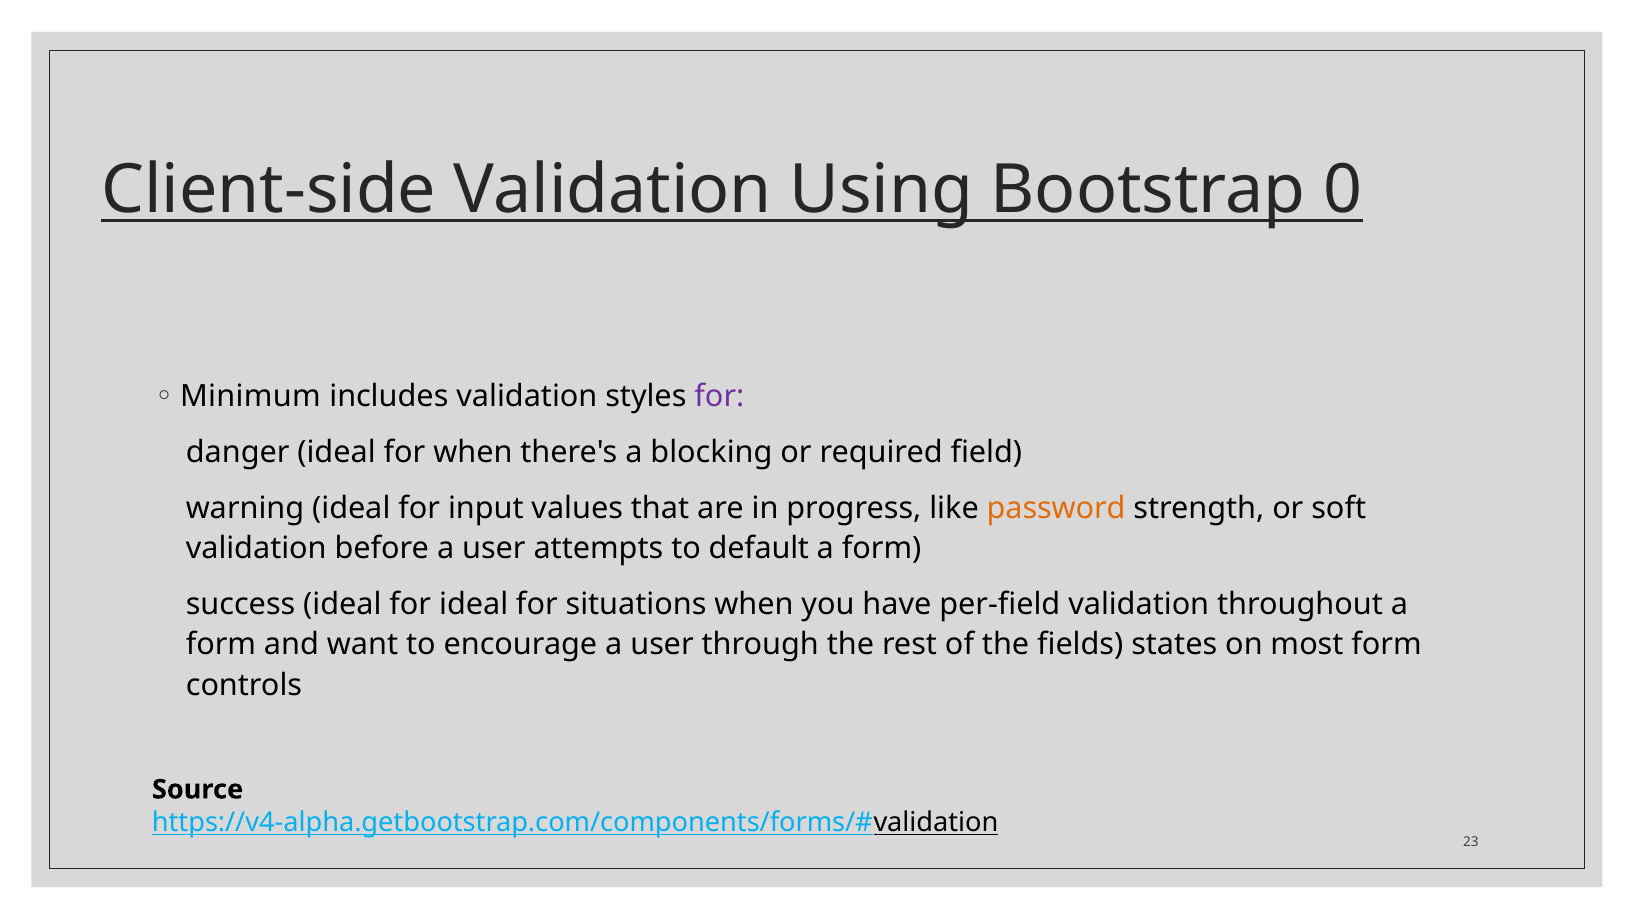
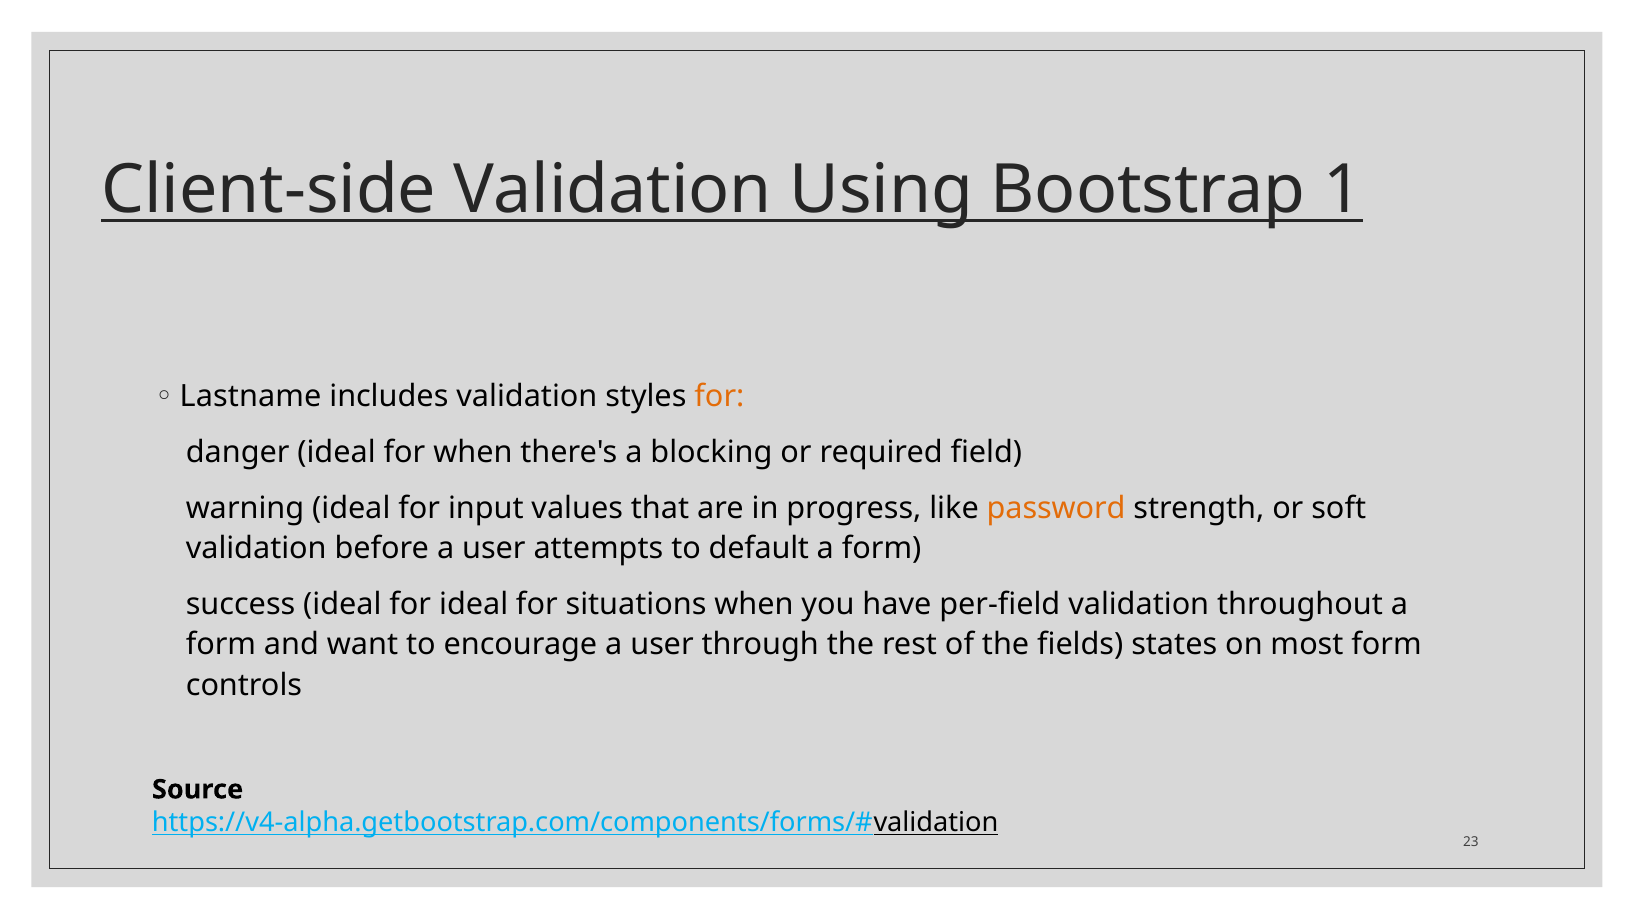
0: 0 -> 1 (1343, 190)
Minimum: Minimum -> Lastname (251, 397)
for colour: purple -> orange (719, 397)
